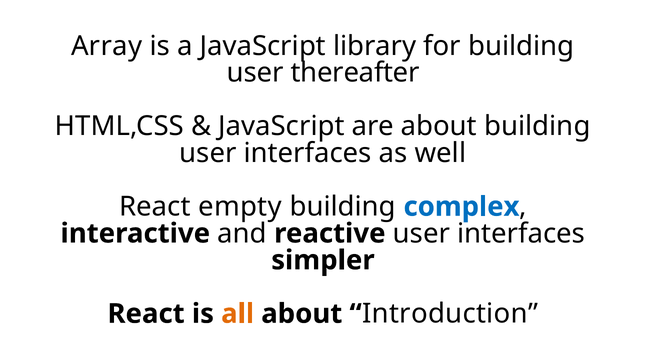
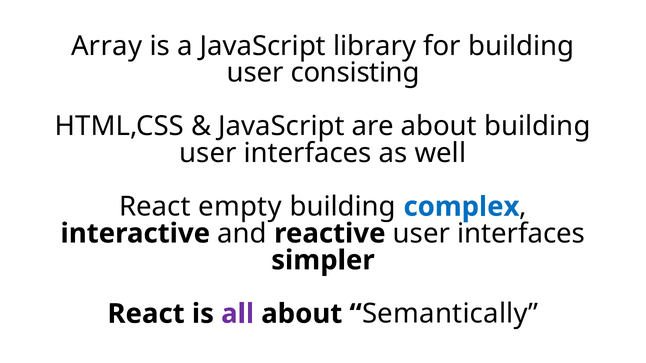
thereafter: thereafter -> consisting (355, 73)
all colour: orange -> purple (238, 314)
Introduction: Introduction -> Semantically (450, 314)
